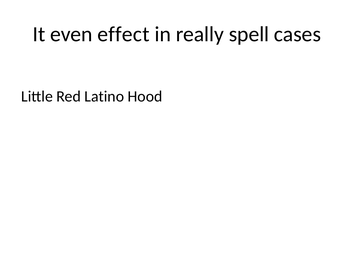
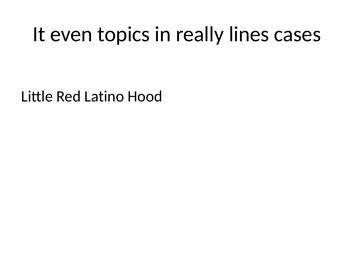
effect: effect -> topics (124, 34)
spell: spell -> lines (249, 34)
